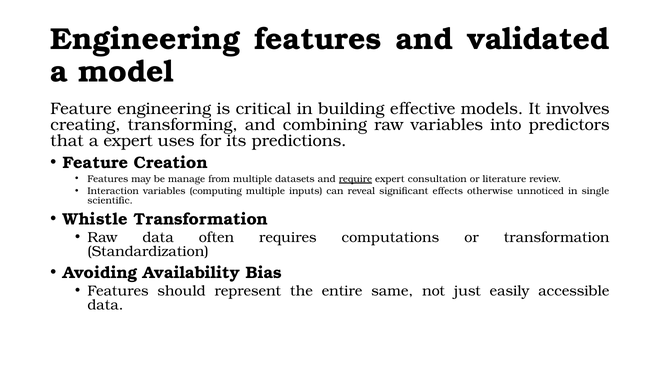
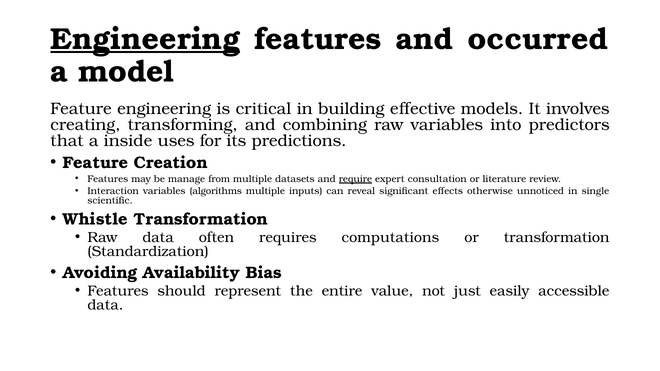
Engineering underline: none -> present (145, 39)
validated: validated -> occurred (538, 39)
a expert: expert -> inside (128, 141)
computing: computing -> algorithms (216, 191)
same: same -> value (392, 291)
